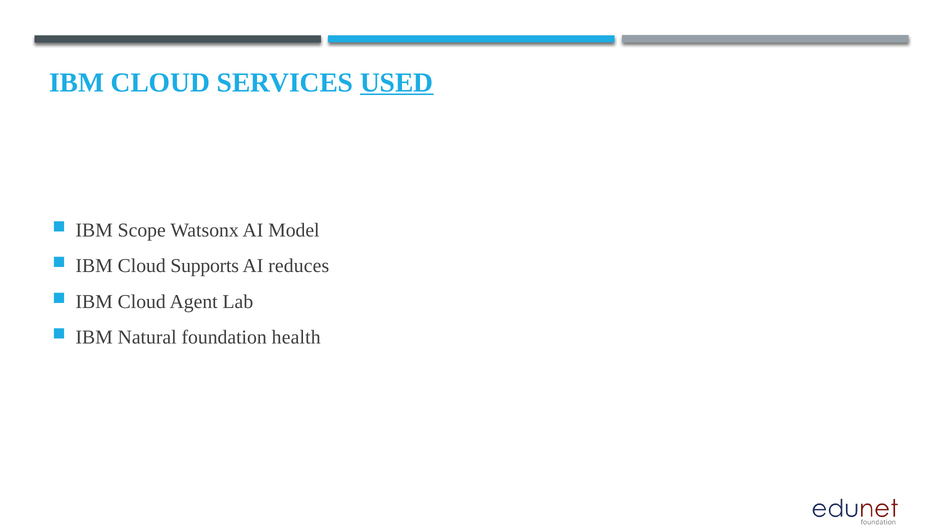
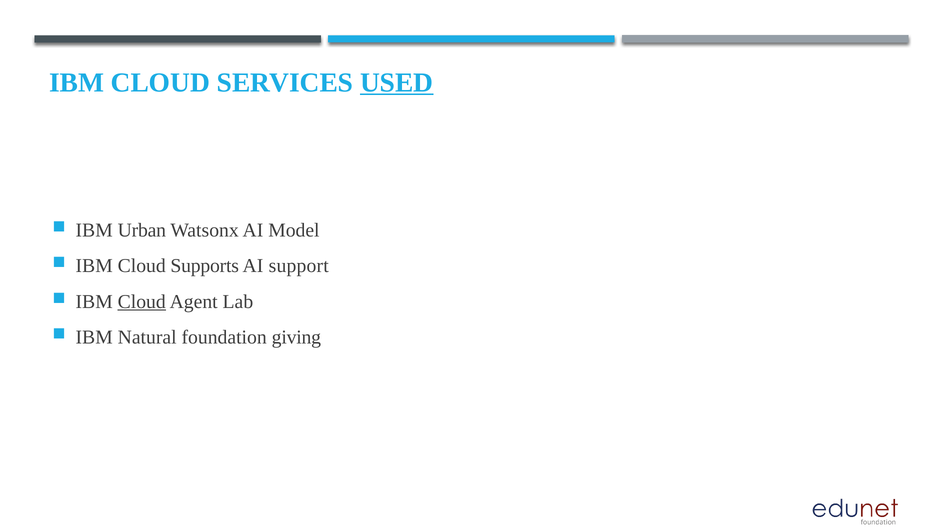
Scope: Scope -> Urban (142, 230)
reduces: reduces -> support (299, 266)
Cloud underline: none -> present (142, 302)
health: health -> giving (296, 338)
